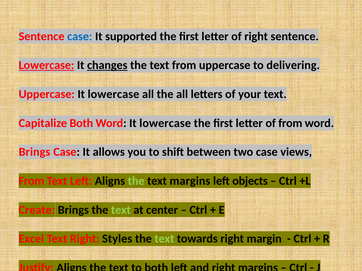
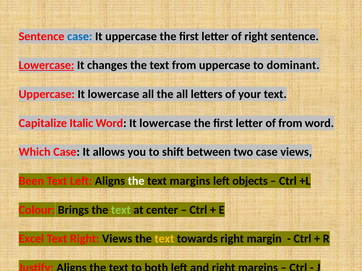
It supported: supported -> uppercase (131, 36)
changes underline: present -> none (107, 65)
delivering: delivering -> dominant (293, 65)
Capitalize Both: Both -> Italic (81, 123)
Brings: Brings -> Which (35, 152)
From: From -> Been (31, 181)
the colour: light green -> white (136, 181)
Create: Create -> Colour (37, 210)
Right Styles: Styles -> Views (117, 239)
text colour: light green -> yellow (164, 239)
